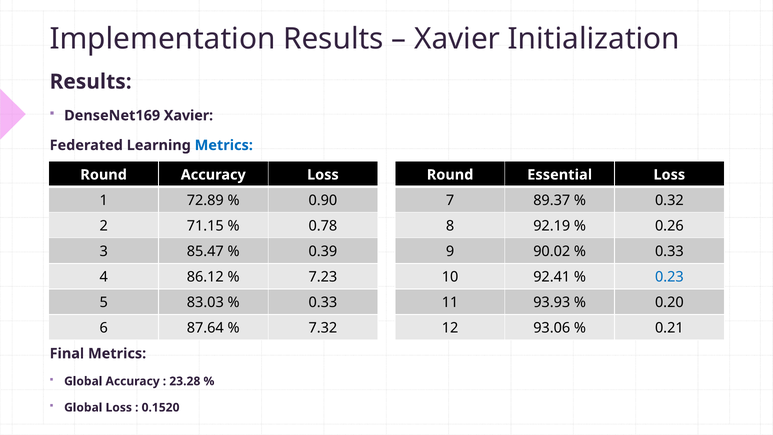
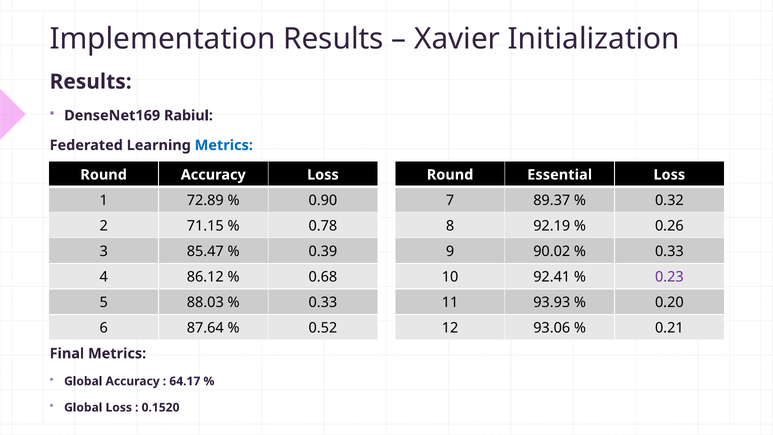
DenseNet169 Xavier: Xavier -> Rabiul (188, 115)
7.23: 7.23 -> 0.68 (323, 277)
0.23 colour: blue -> purple (669, 277)
83.03: 83.03 -> 88.03 (205, 302)
7.32: 7.32 -> 0.52 (323, 328)
23.28: 23.28 -> 64.17 (185, 381)
